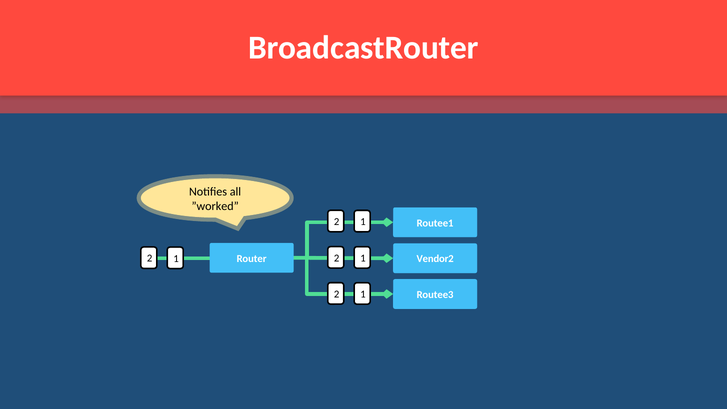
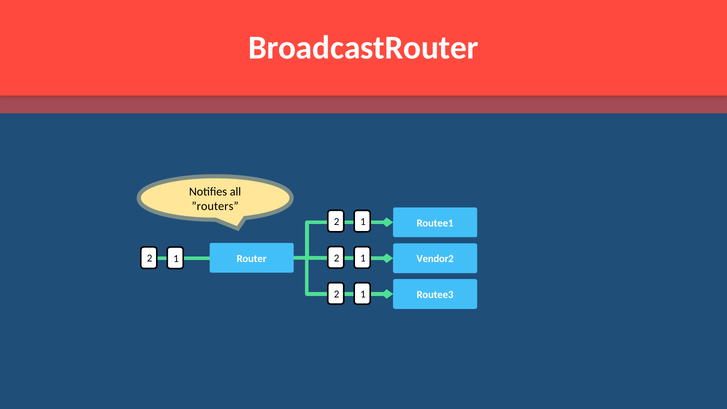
”worked: ”worked -> ”routers (215, 206)
